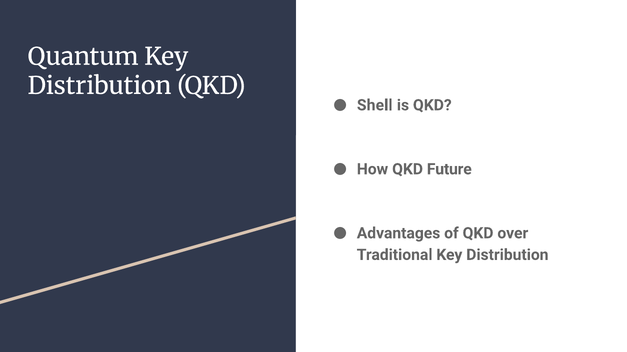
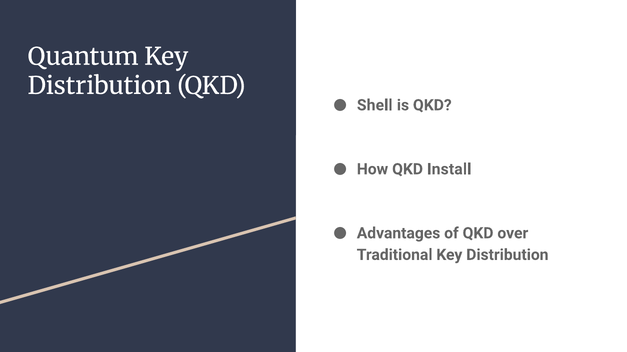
Future: Future -> Install (449, 169)
